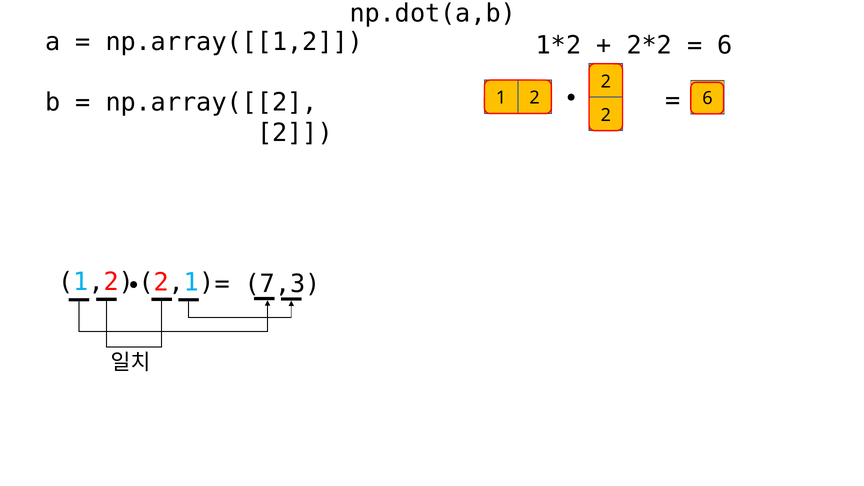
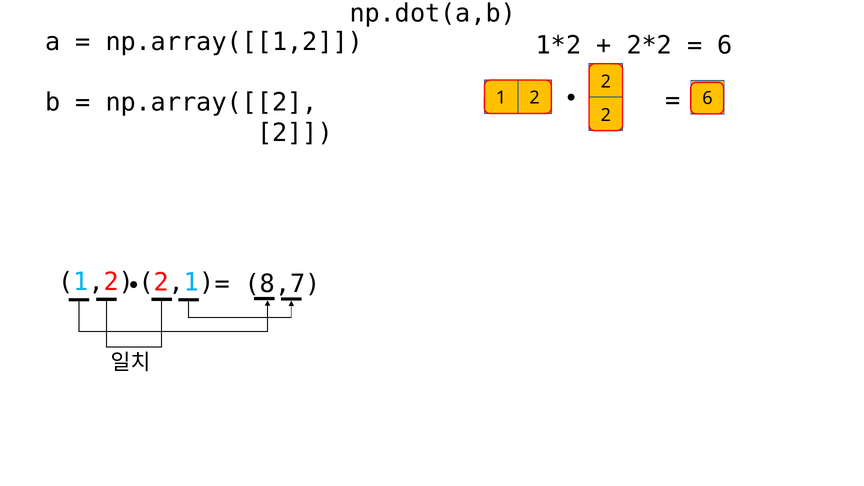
7,3: 7,3 -> 8,7 (283, 284)
